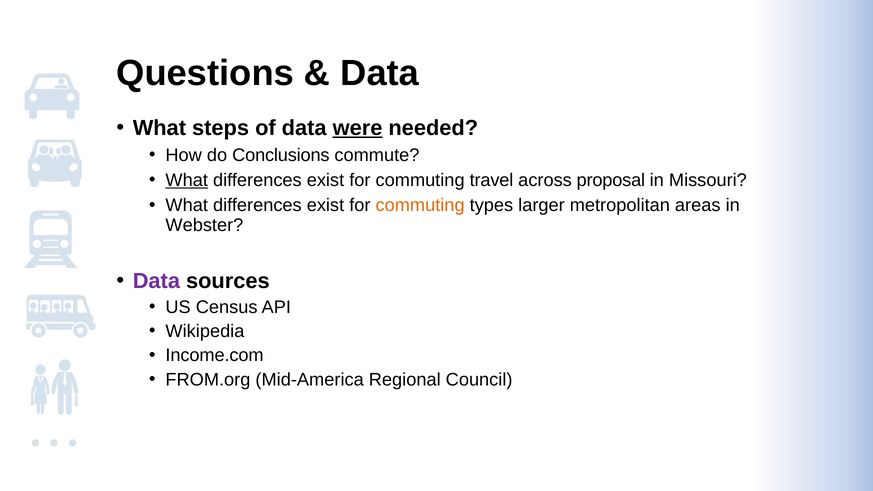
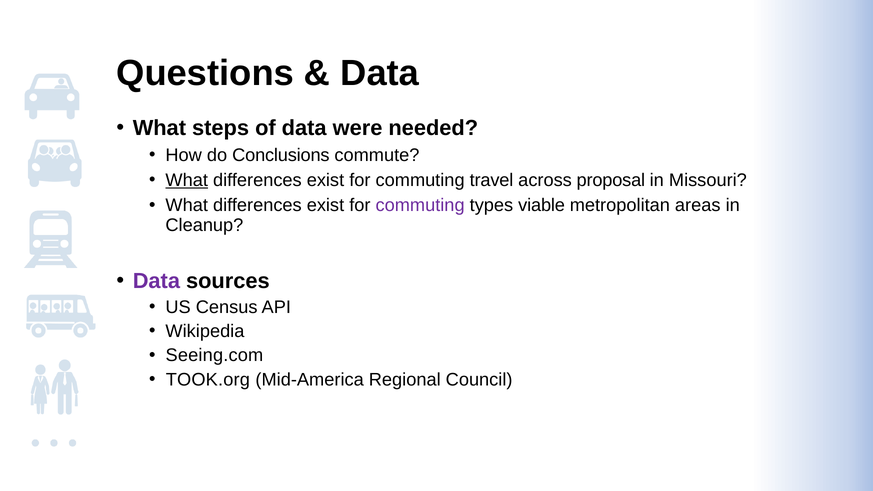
were underline: present -> none (358, 128)
commuting colour: orange -> purple (420, 205)
larger: larger -> viable (542, 205)
Webster: Webster -> Cleanup (204, 225)
Income.com: Income.com -> Seeing.com (214, 355)
FROM.org: FROM.org -> TOOK.org (208, 380)
